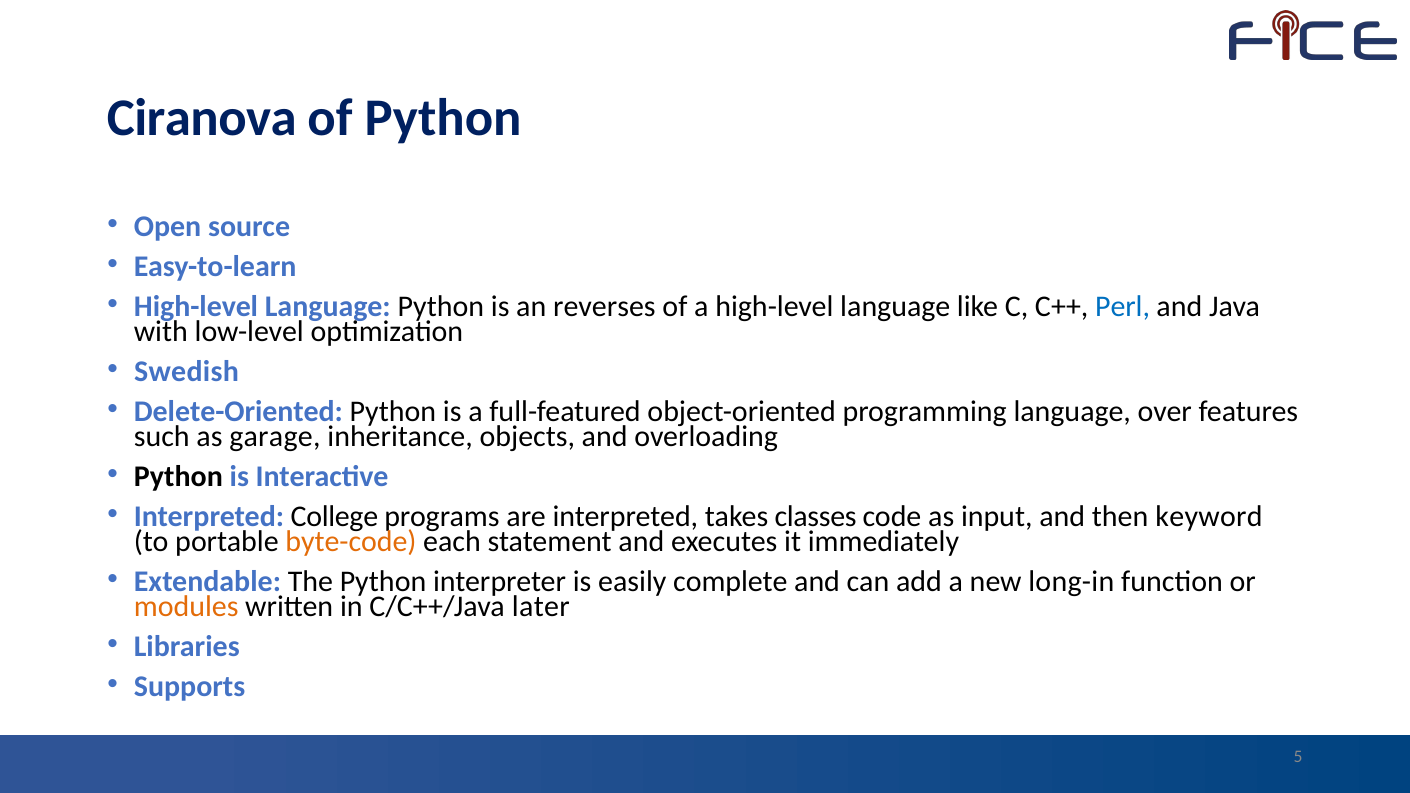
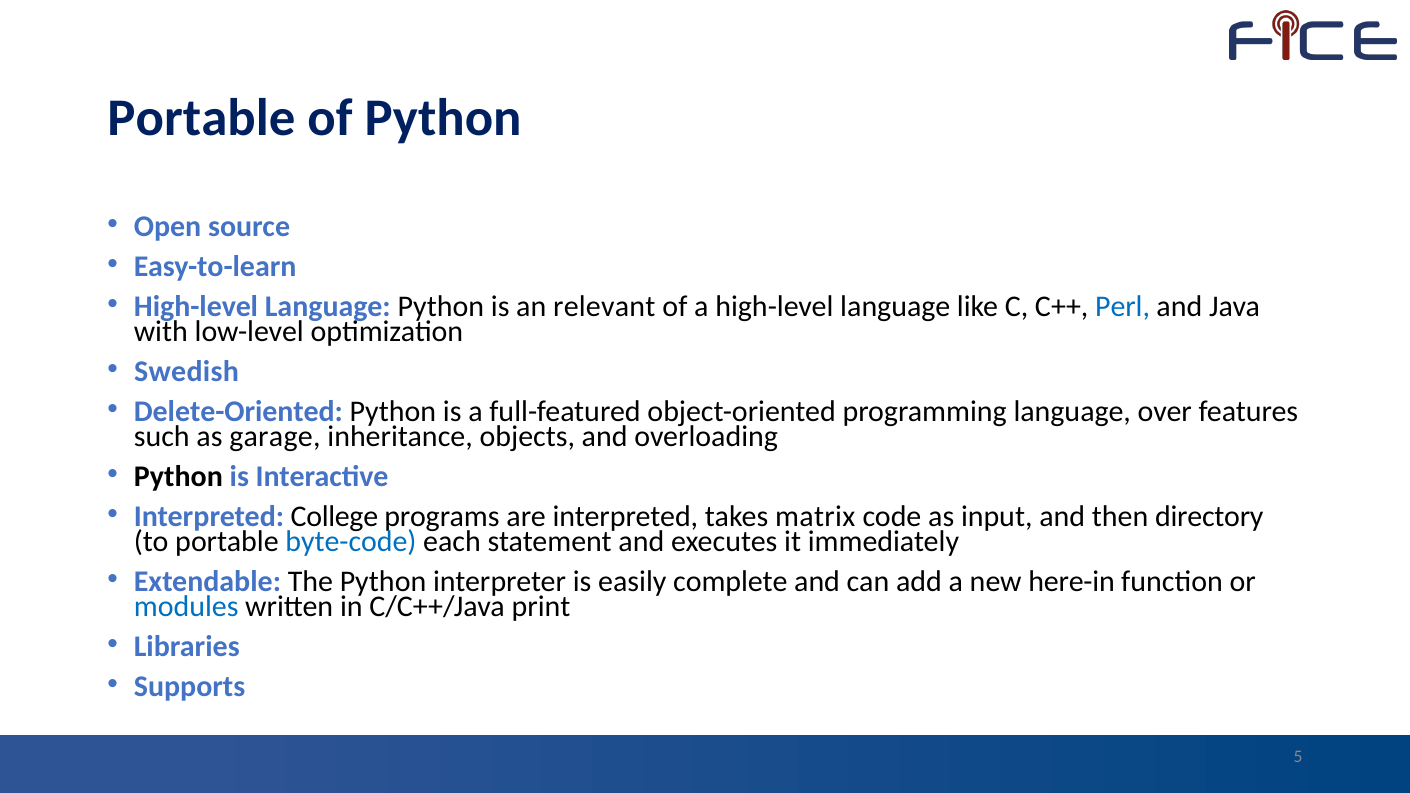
Ciranova: Ciranova -> Portable (201, 118)
reverses: reverses -> relevant (604, 306)
classes: classes -> matrix (815, 516)
keyword: keyword -> directory (1209, 516)
byte-code colour: orange -> blue (351, 542)
long-in: long-in -> here-in (1072, 581)
modules colour: orange -> blue (186, 607)
later: later -> print (541, 607)
